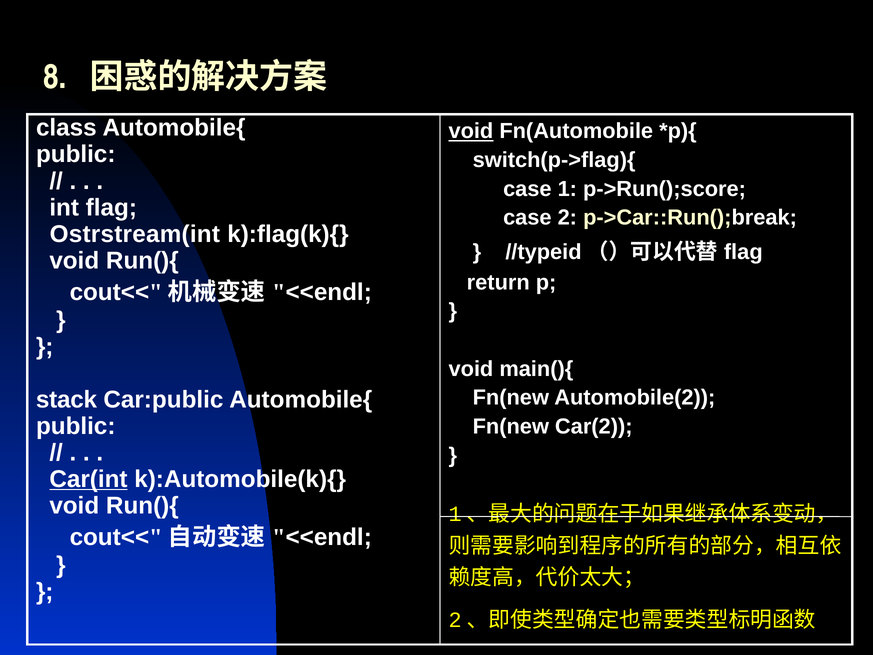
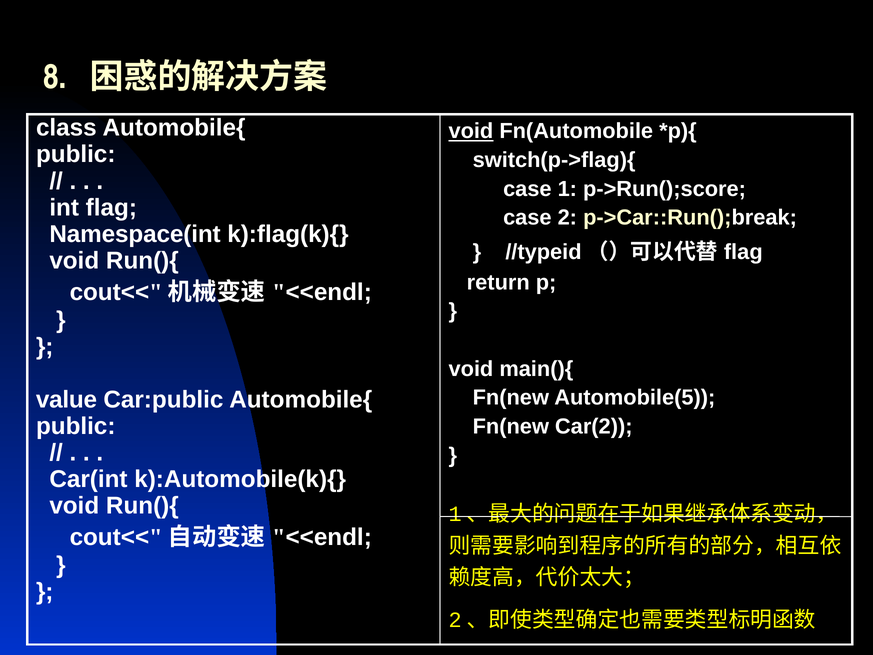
Ostrstream(int: Ostrstream(int -> Namespace(int (135, 234)
Automobile(2: Automobile(2 -> Automobile(5 (635, 398)
stack: stack -> value (66, 399)
Car(int underline: present -> none (88, 479)
